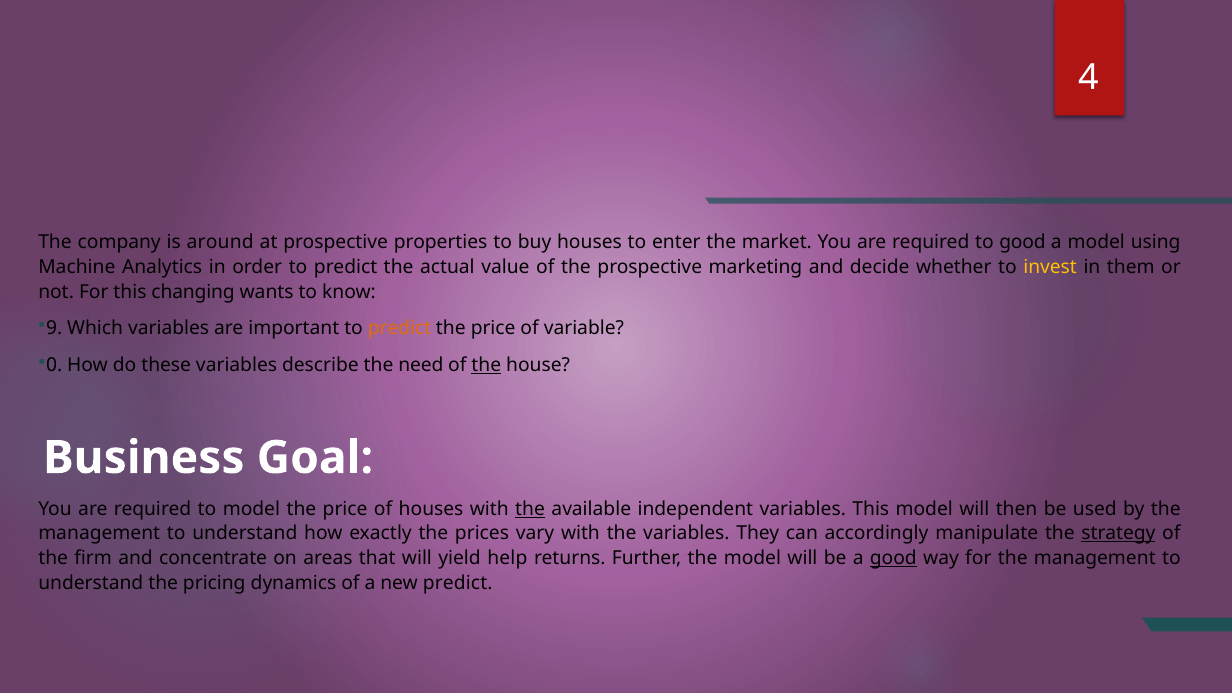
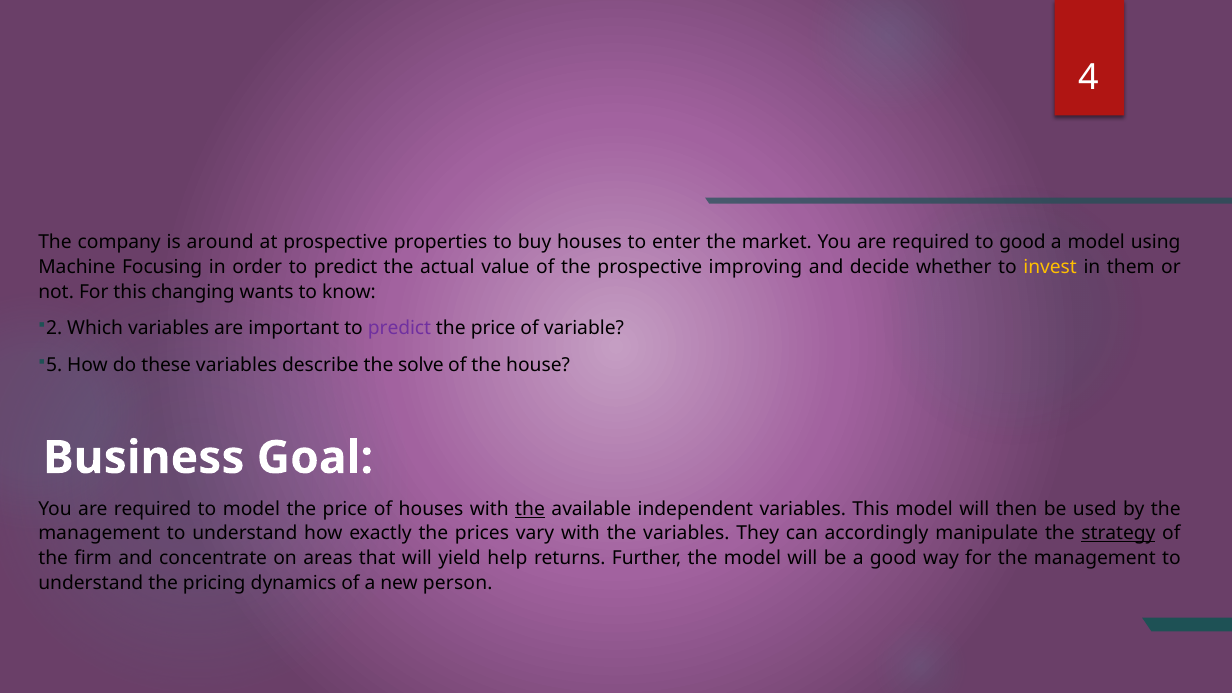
Analytics: Analytics -> Focusing (162, 267)
marketing: marketing -> improving (755, 267)
9: 9 -> 2 (54, 329)
predict colour: orange -> purple (399, 329)
0: 0 -> 5 (54, 366)
need: need -> solve (421, 366)
the underline: present -> none (486, 366)
good underline: present -> none (893, 558)
new predict: predict -> person (458, 583)
